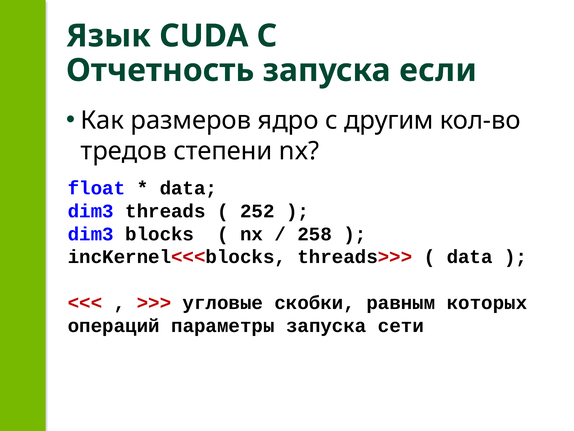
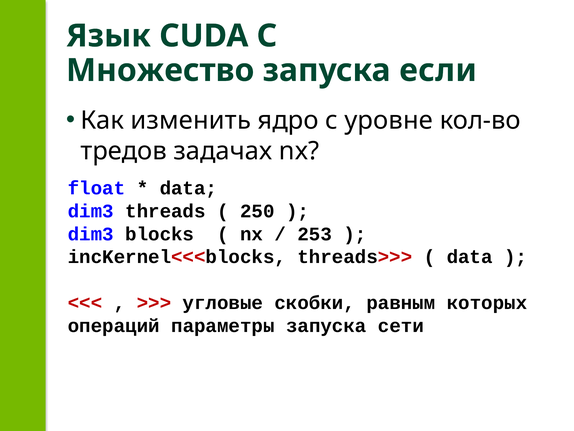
Отчетность: Отчетность -> Множество (160, 70)
размеров: размеров -> изменить (191, 120)
другим: другим -> уровне (389, 120)
степени: степени -> задачах (223, 151)
252: 252 -> 250 (257, 211)
258: 258 -> 253 (315, 234)
